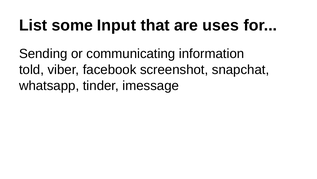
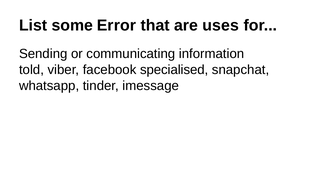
Input: Input -> Error (116, 25)
screenshot: screenshot -> specialised (174, 69)
